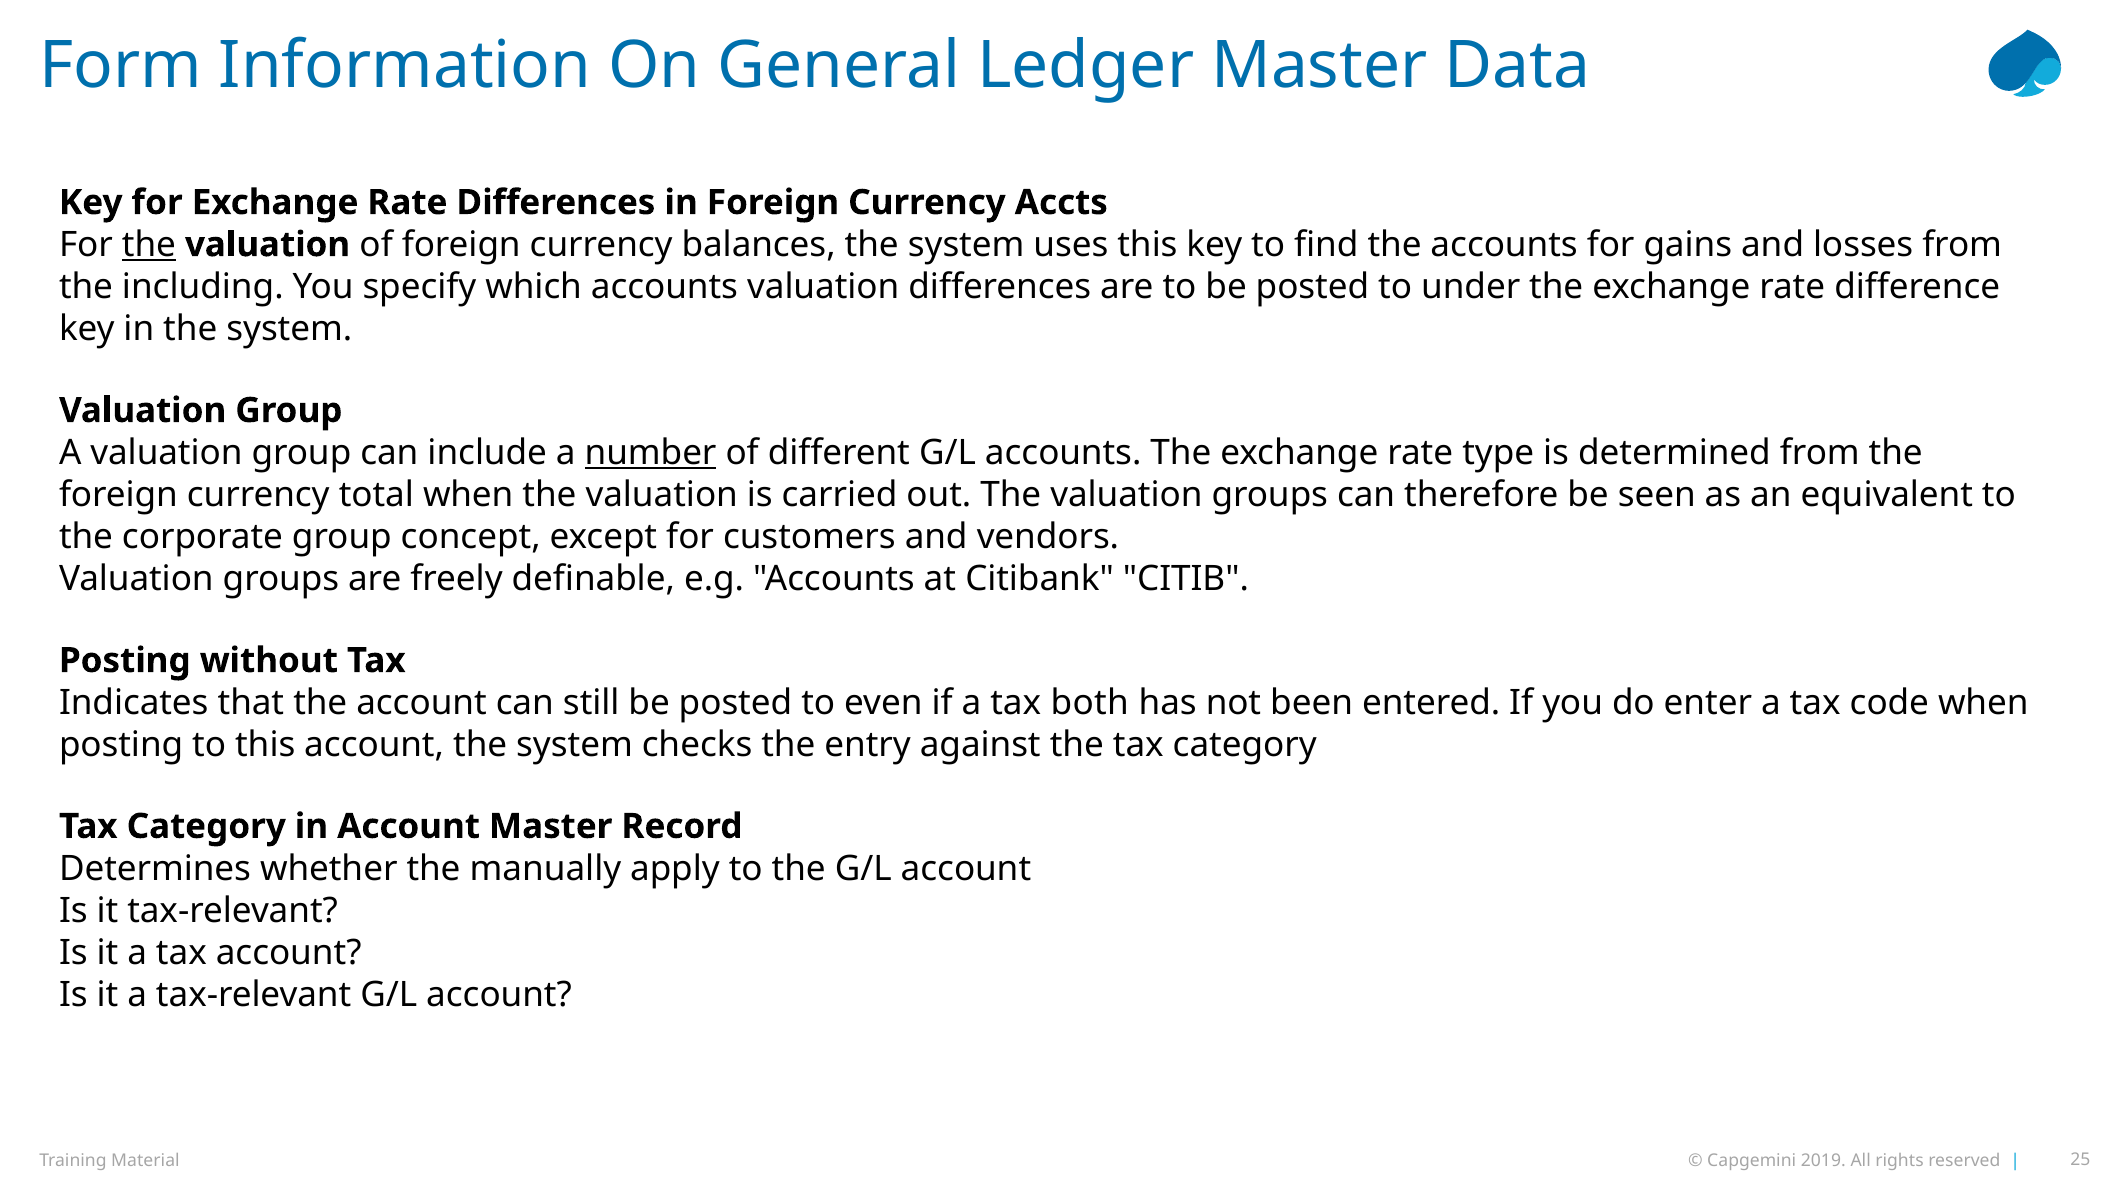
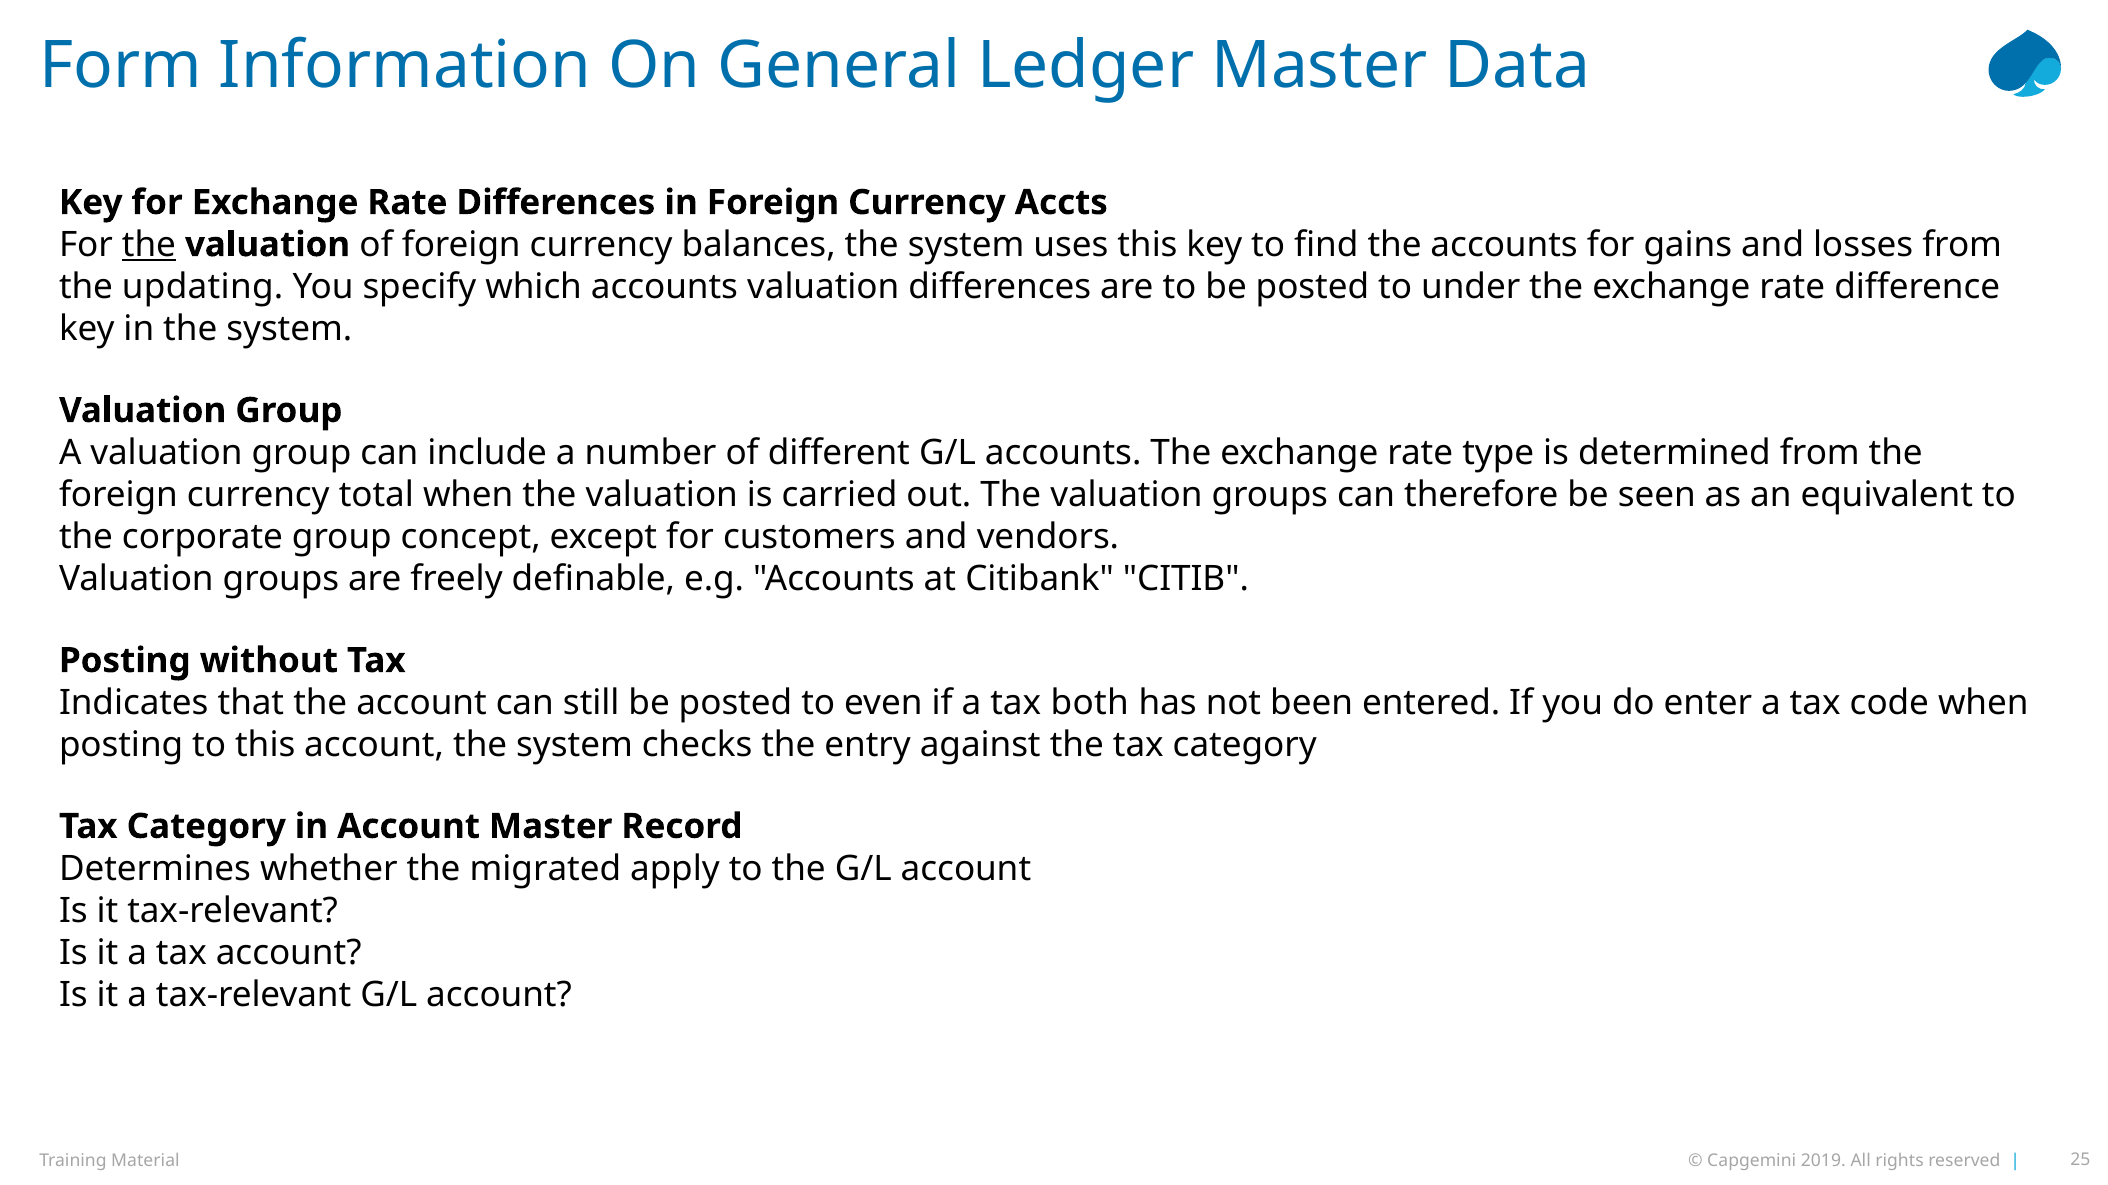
including: including -> updating (203, 287)
number underline: present -> none (651, 453)
manually: manually -> migrated (545, 869)
